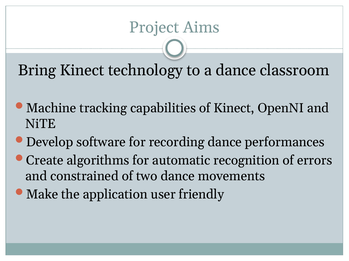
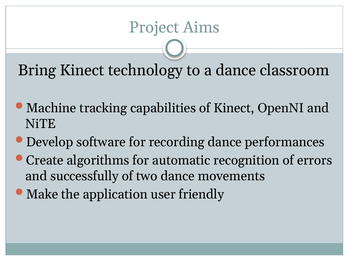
constrained: constrained -> successfully (84, 176)
